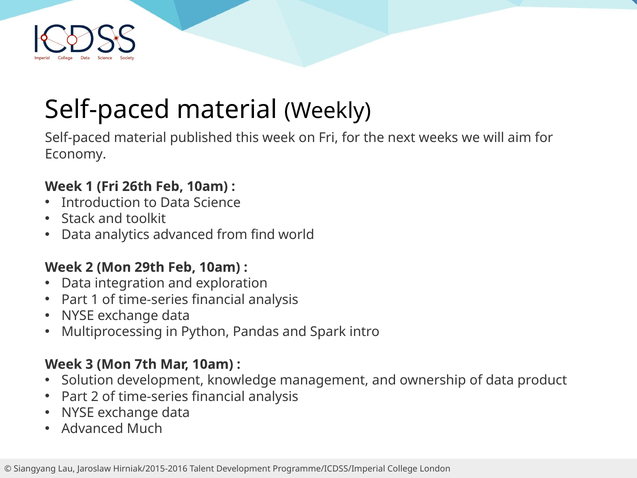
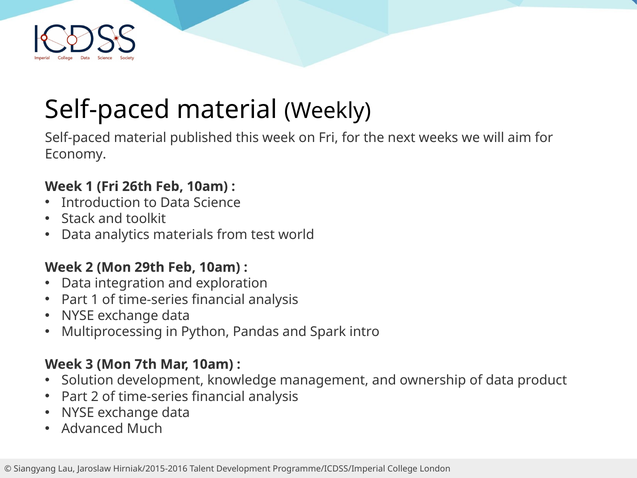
analytics advanced: advanced -> materials (183, 235)
find: find -> test (263, 235)
